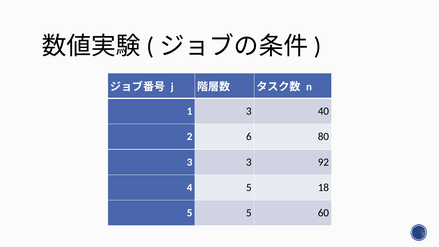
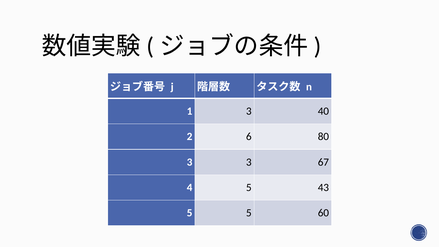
92: 92 -> 67 (323, 162)
18: 18 -> 43 (323, 188)
